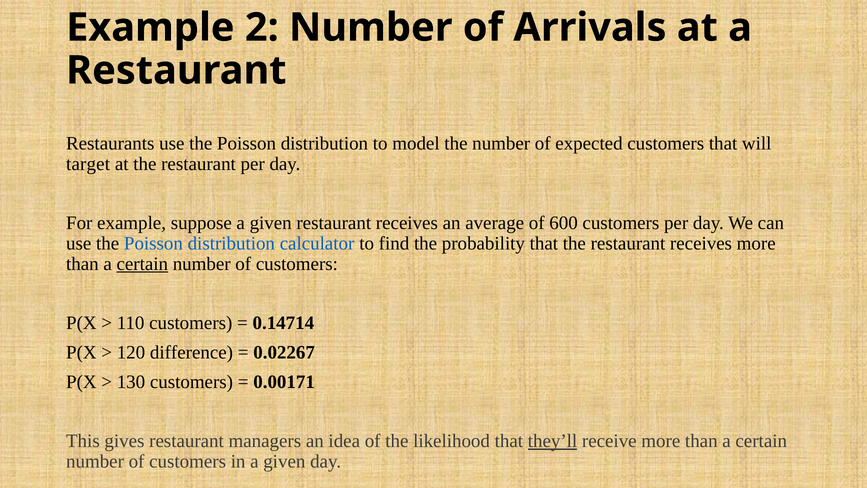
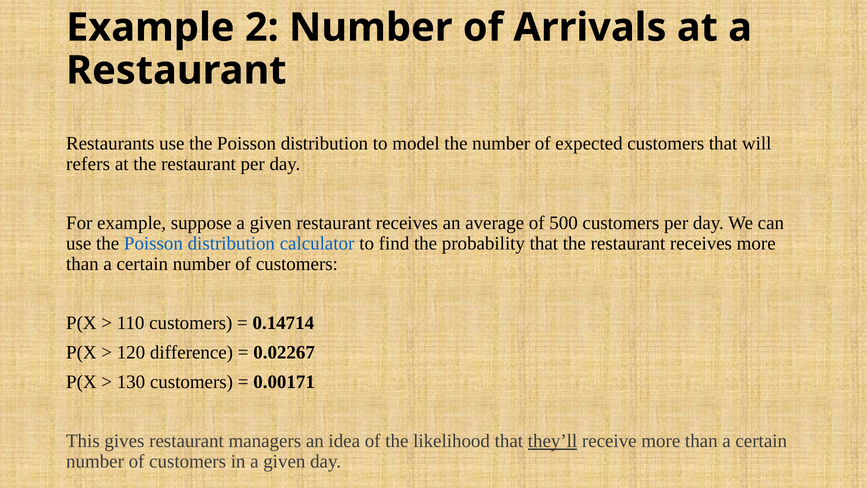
target: target -> refers (88, 164)
600: 600 -> 500 (564, 223)
certain underline: present -> none (142, 264)
